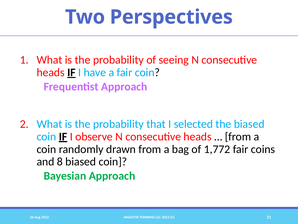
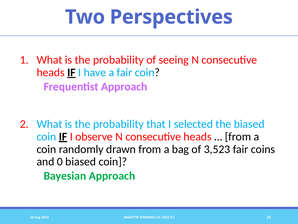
1,772: 1,772 -> 3,523 (217, 149)
8: 8 -> 0 (60, 161)
